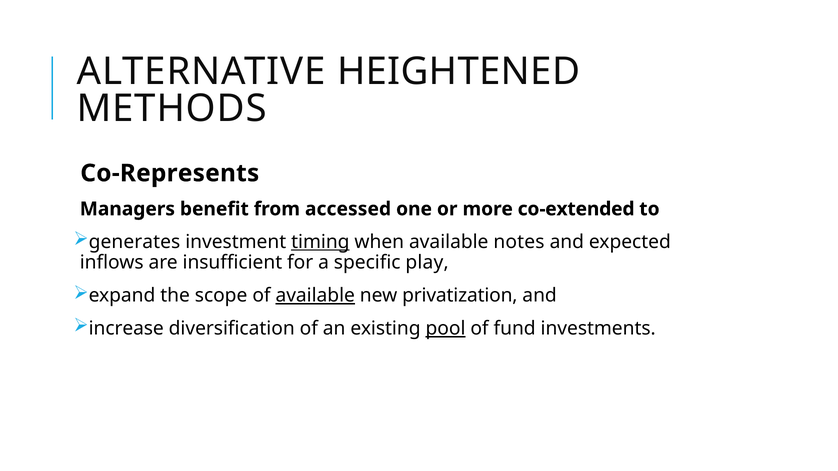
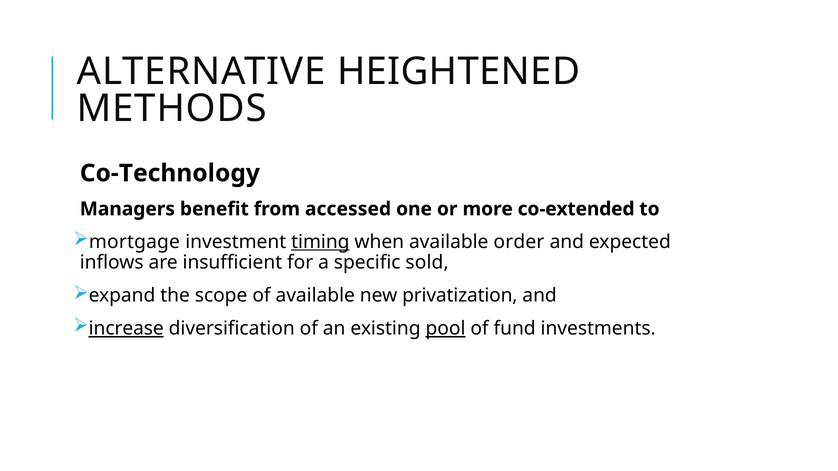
Co-Represents: Co-Represents -> Co-Technology (170, 173)
generates: generates -> mortgage (134, 242)
notes: notes -> order (519, 242)
play: play -> sold (427, 263)
available underline: present -> none (315, 296)
increase underline: none -> present (126, 329)
